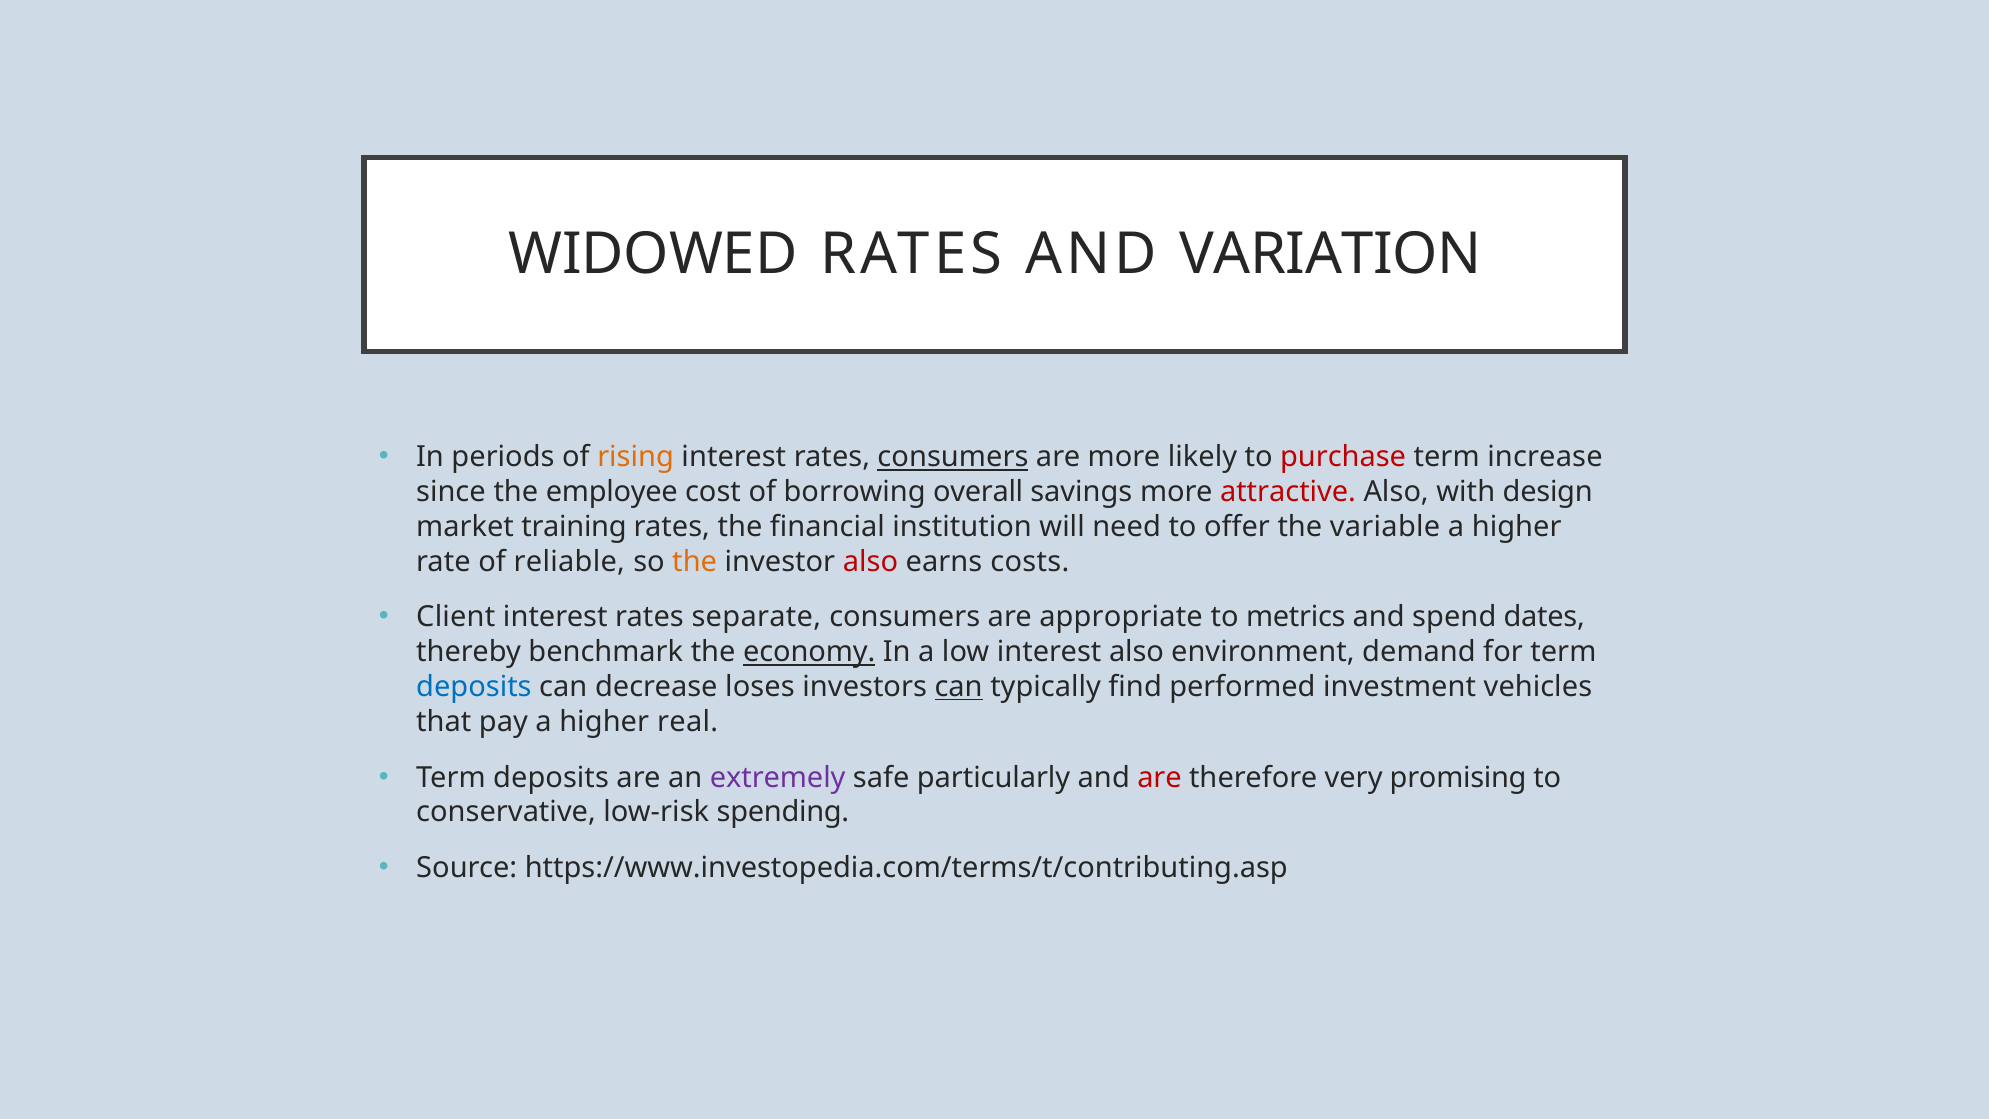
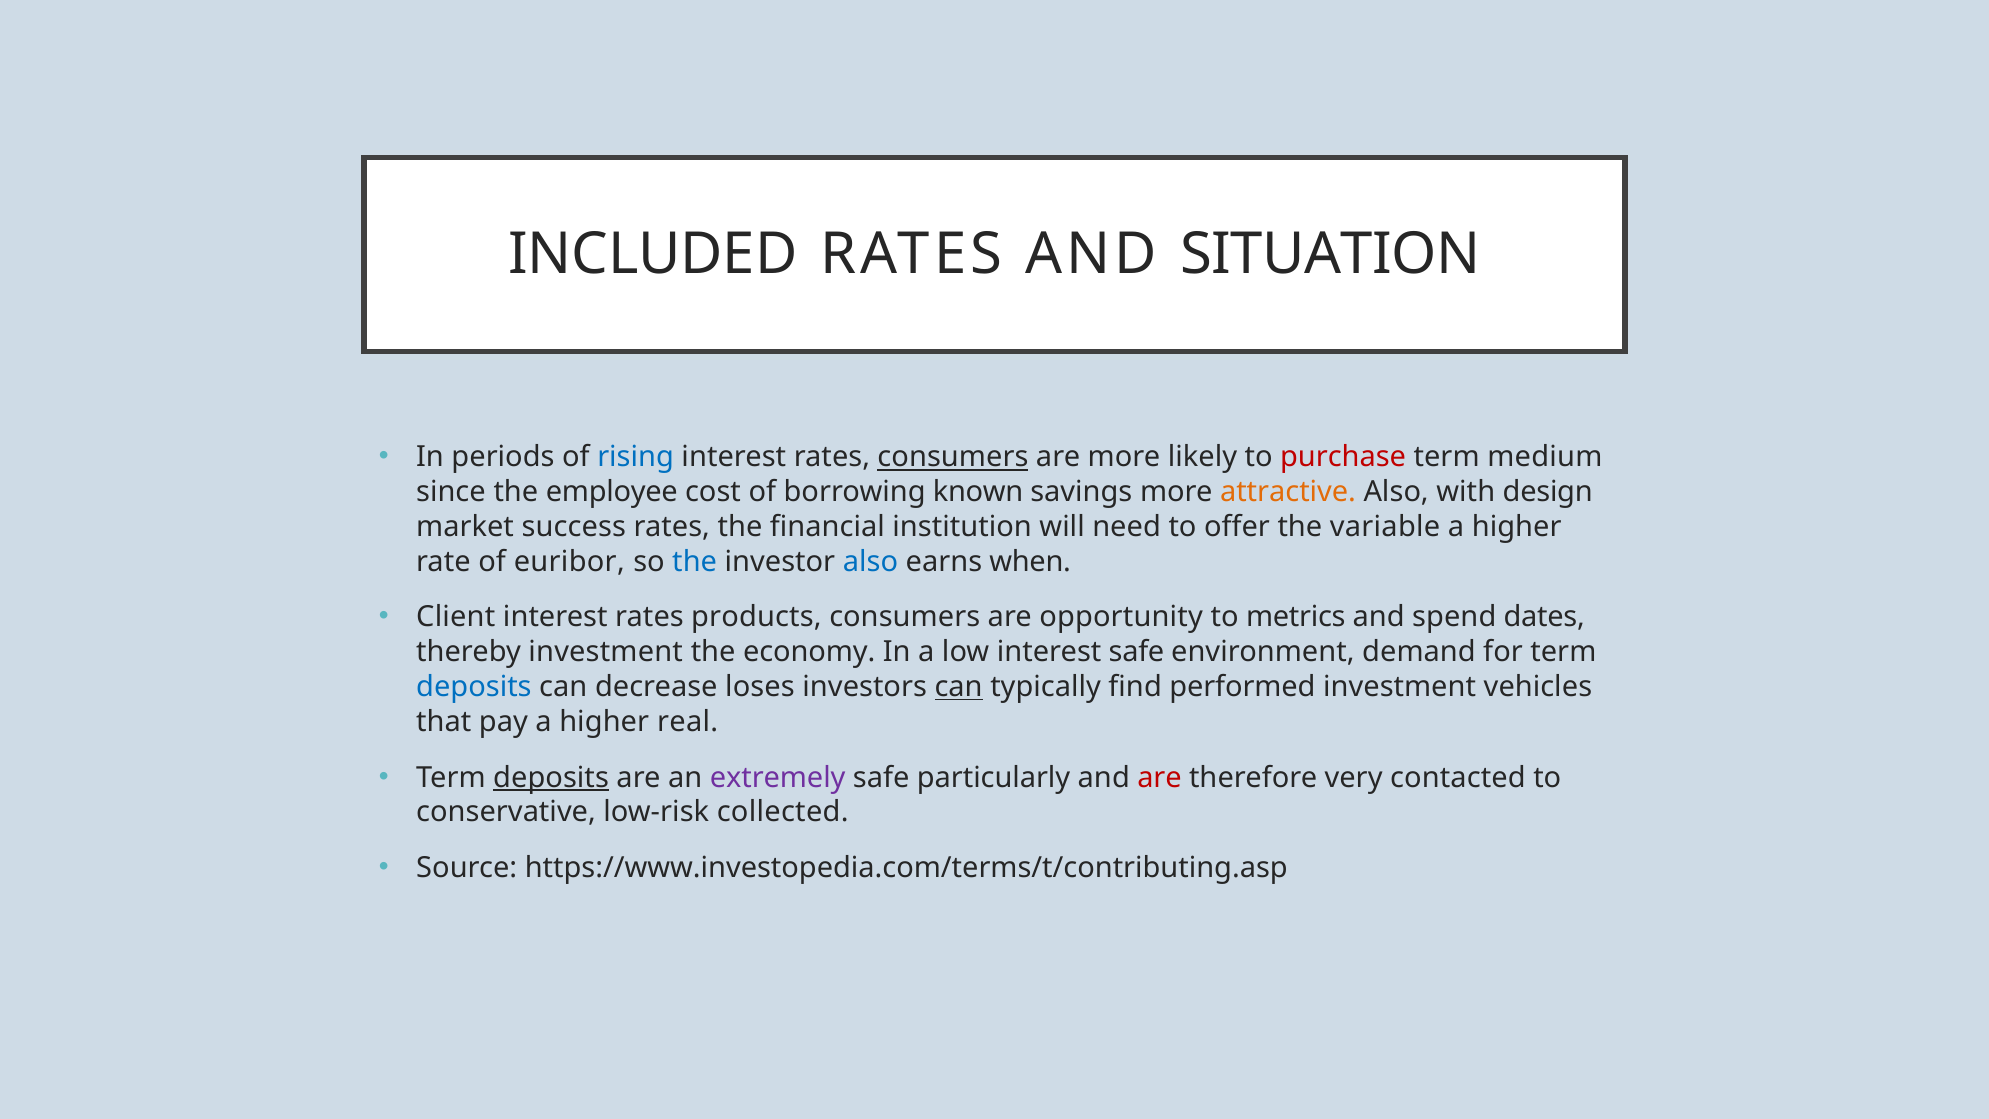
WIDOWED: WIDOWED -> INCLUDED (653, 254)
VARIATION: VARIATION -> SITUATION (1330, 254)
rising colour: orange -> blue (636, 457)
increase: increase -> medium (1545, 457)
overall: overall -> known (978, 492)
attractive colour: red -> orange (1288, 492)
training: training -> success (574, 527)
reliable: reliable -> euribor (569, 562)
the colour: orange -> blue (695, 562)
also colour: red -> blue (870, 562)
costs: costs -> when (1030, 562)
separate: separate -> products (756, 617)
appropriate: appropriate -> opportunity (1121, 617)
thereby benchmark: benchmark -> investment (606, 652)
economy underline: present -> none (809, 652)
interest also: also -> safe (1137, 652)
deposits underline: none -> present (551, 777)
promising: promising -> contacted (1458, 777)
spending: spending -> collected (783, 812)
